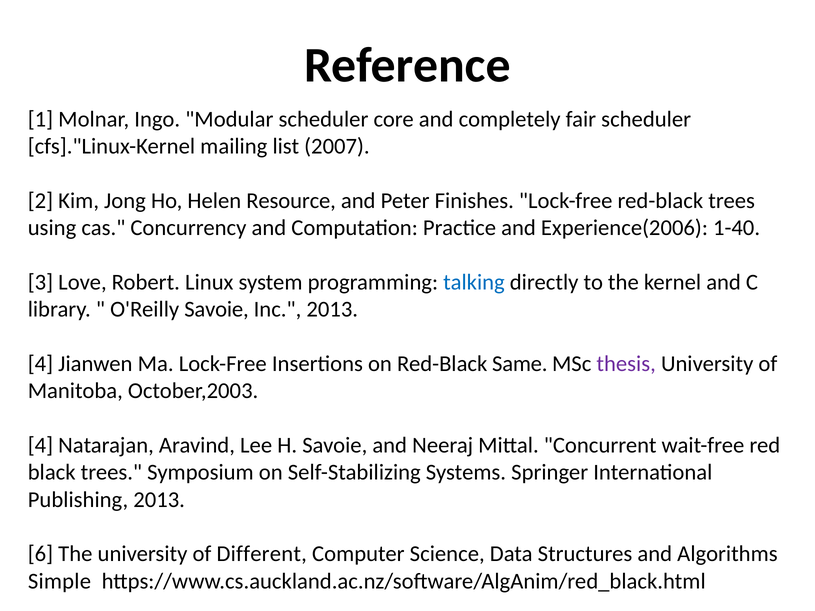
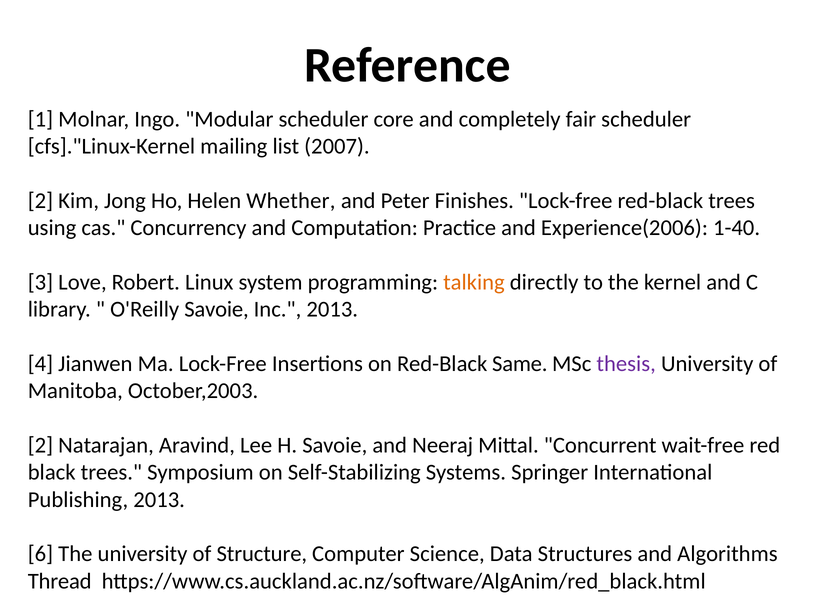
Resource: Resource -> Whether (291, 201)
talking colour: blue -> orange (474, 282)
4: 4 -> 2 (40, 445)
Different: Different -> Structure (262, 554)
Simple: Simple -> Thread (60, 581)
